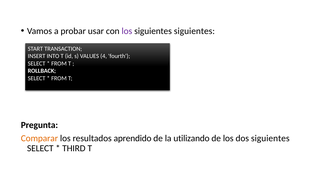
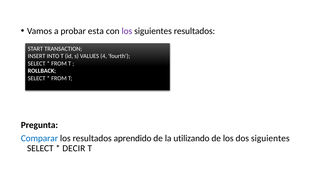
usar: usar -> esta (96, 31)
siguientes siguientes: siguientes -> resultados (194, 31)
Comparar colour: orange -> blue (39, 138)
THIRD: THIRD -> DECIR (74, 148)
